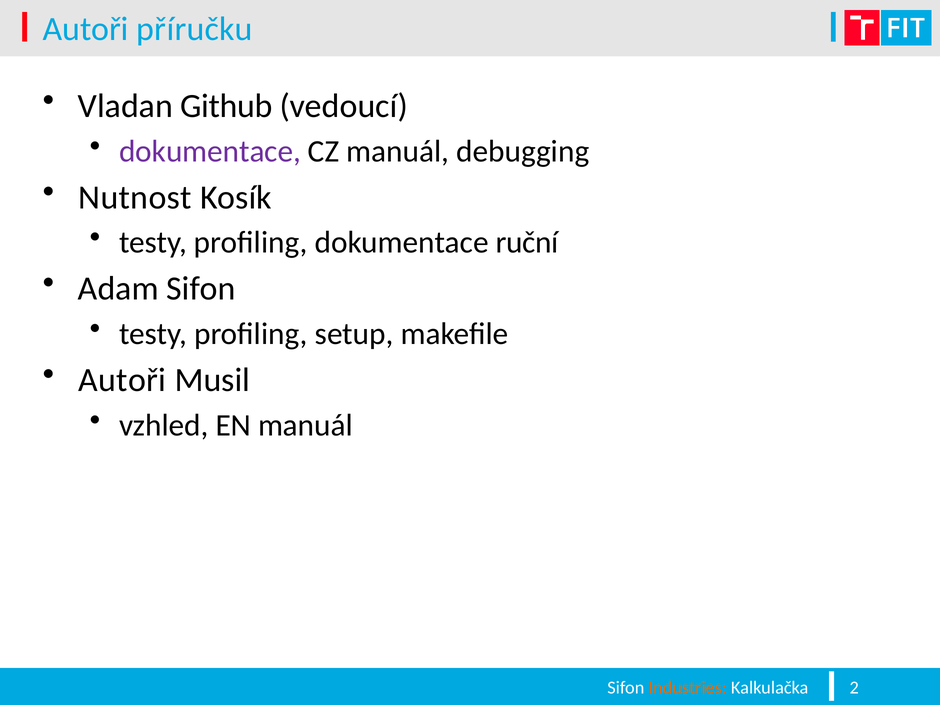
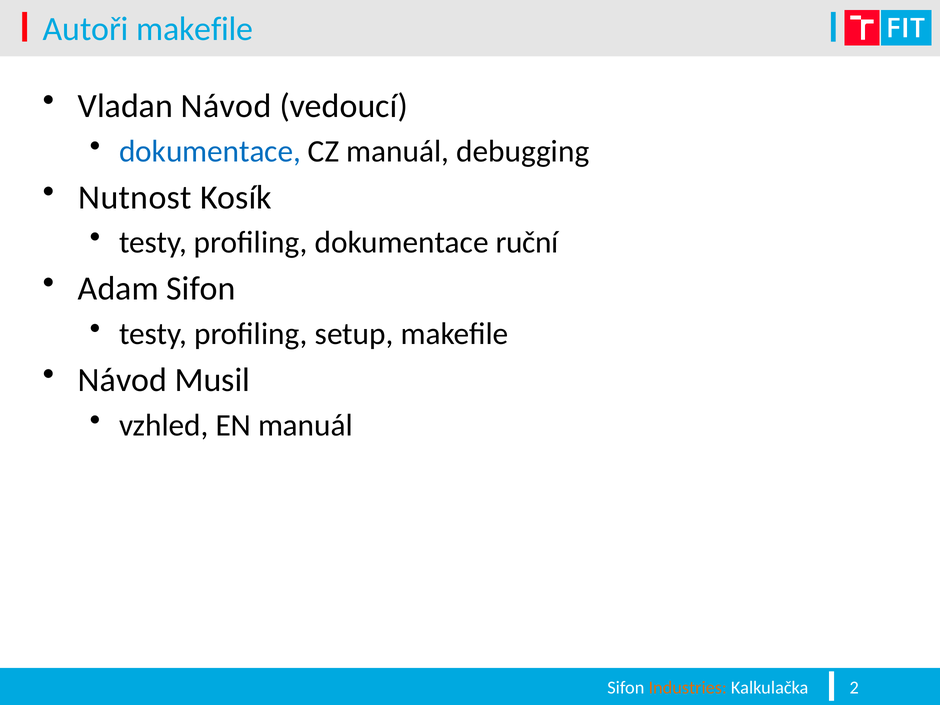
Autoři příručku: příručku -> makefile (195, 29)
Vladan Github: Github -> Návod (226, 106)
dokumentace colour: purple -> blue (210, 151)
Autoři: Autoři -> Návod (122, 380)
